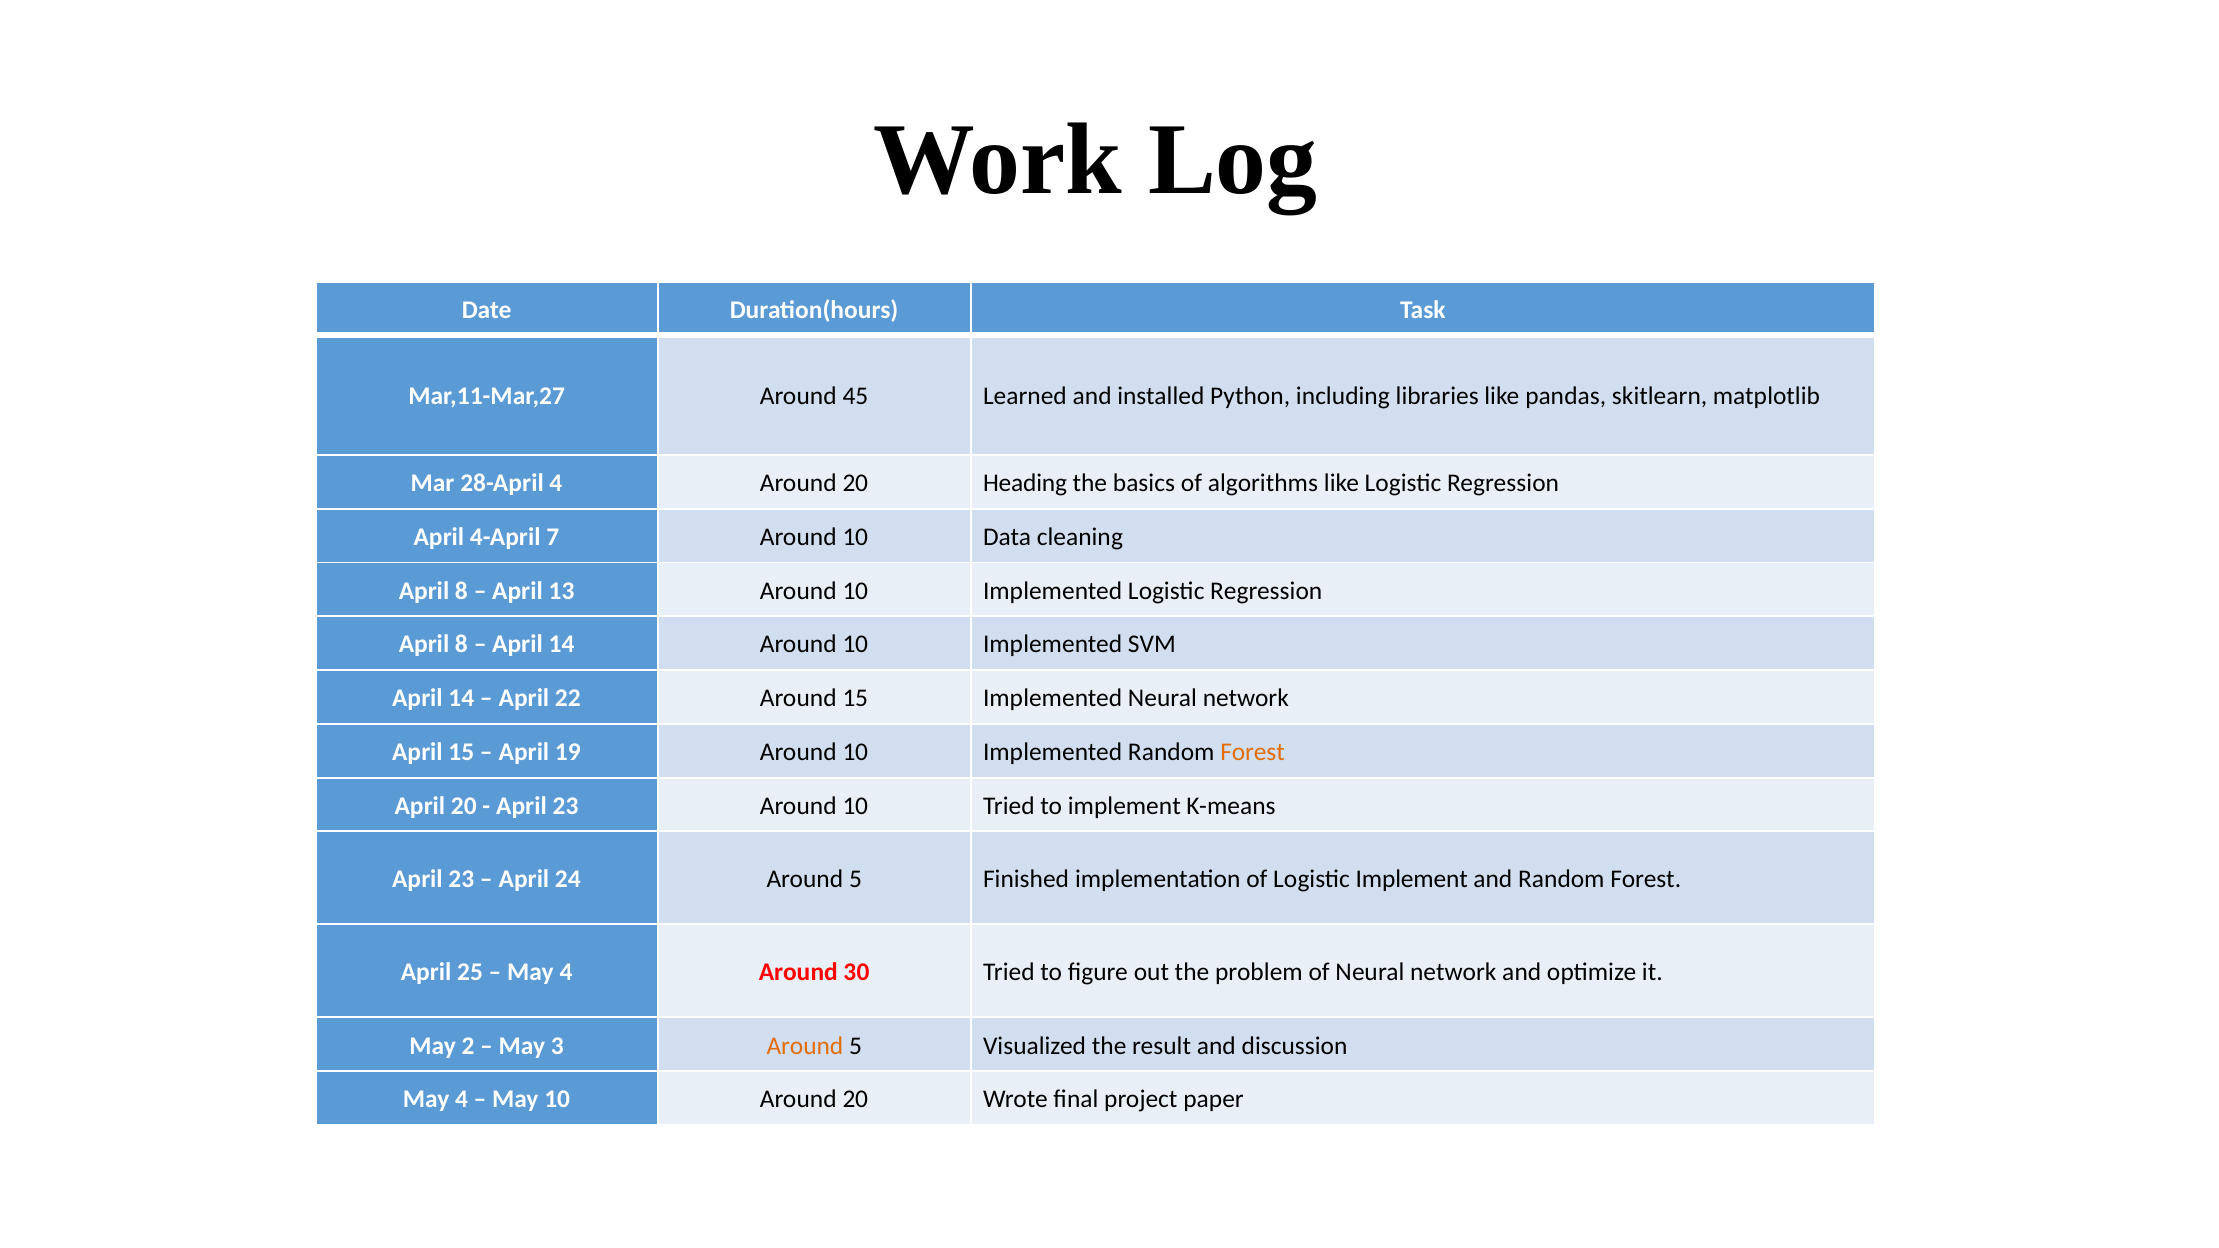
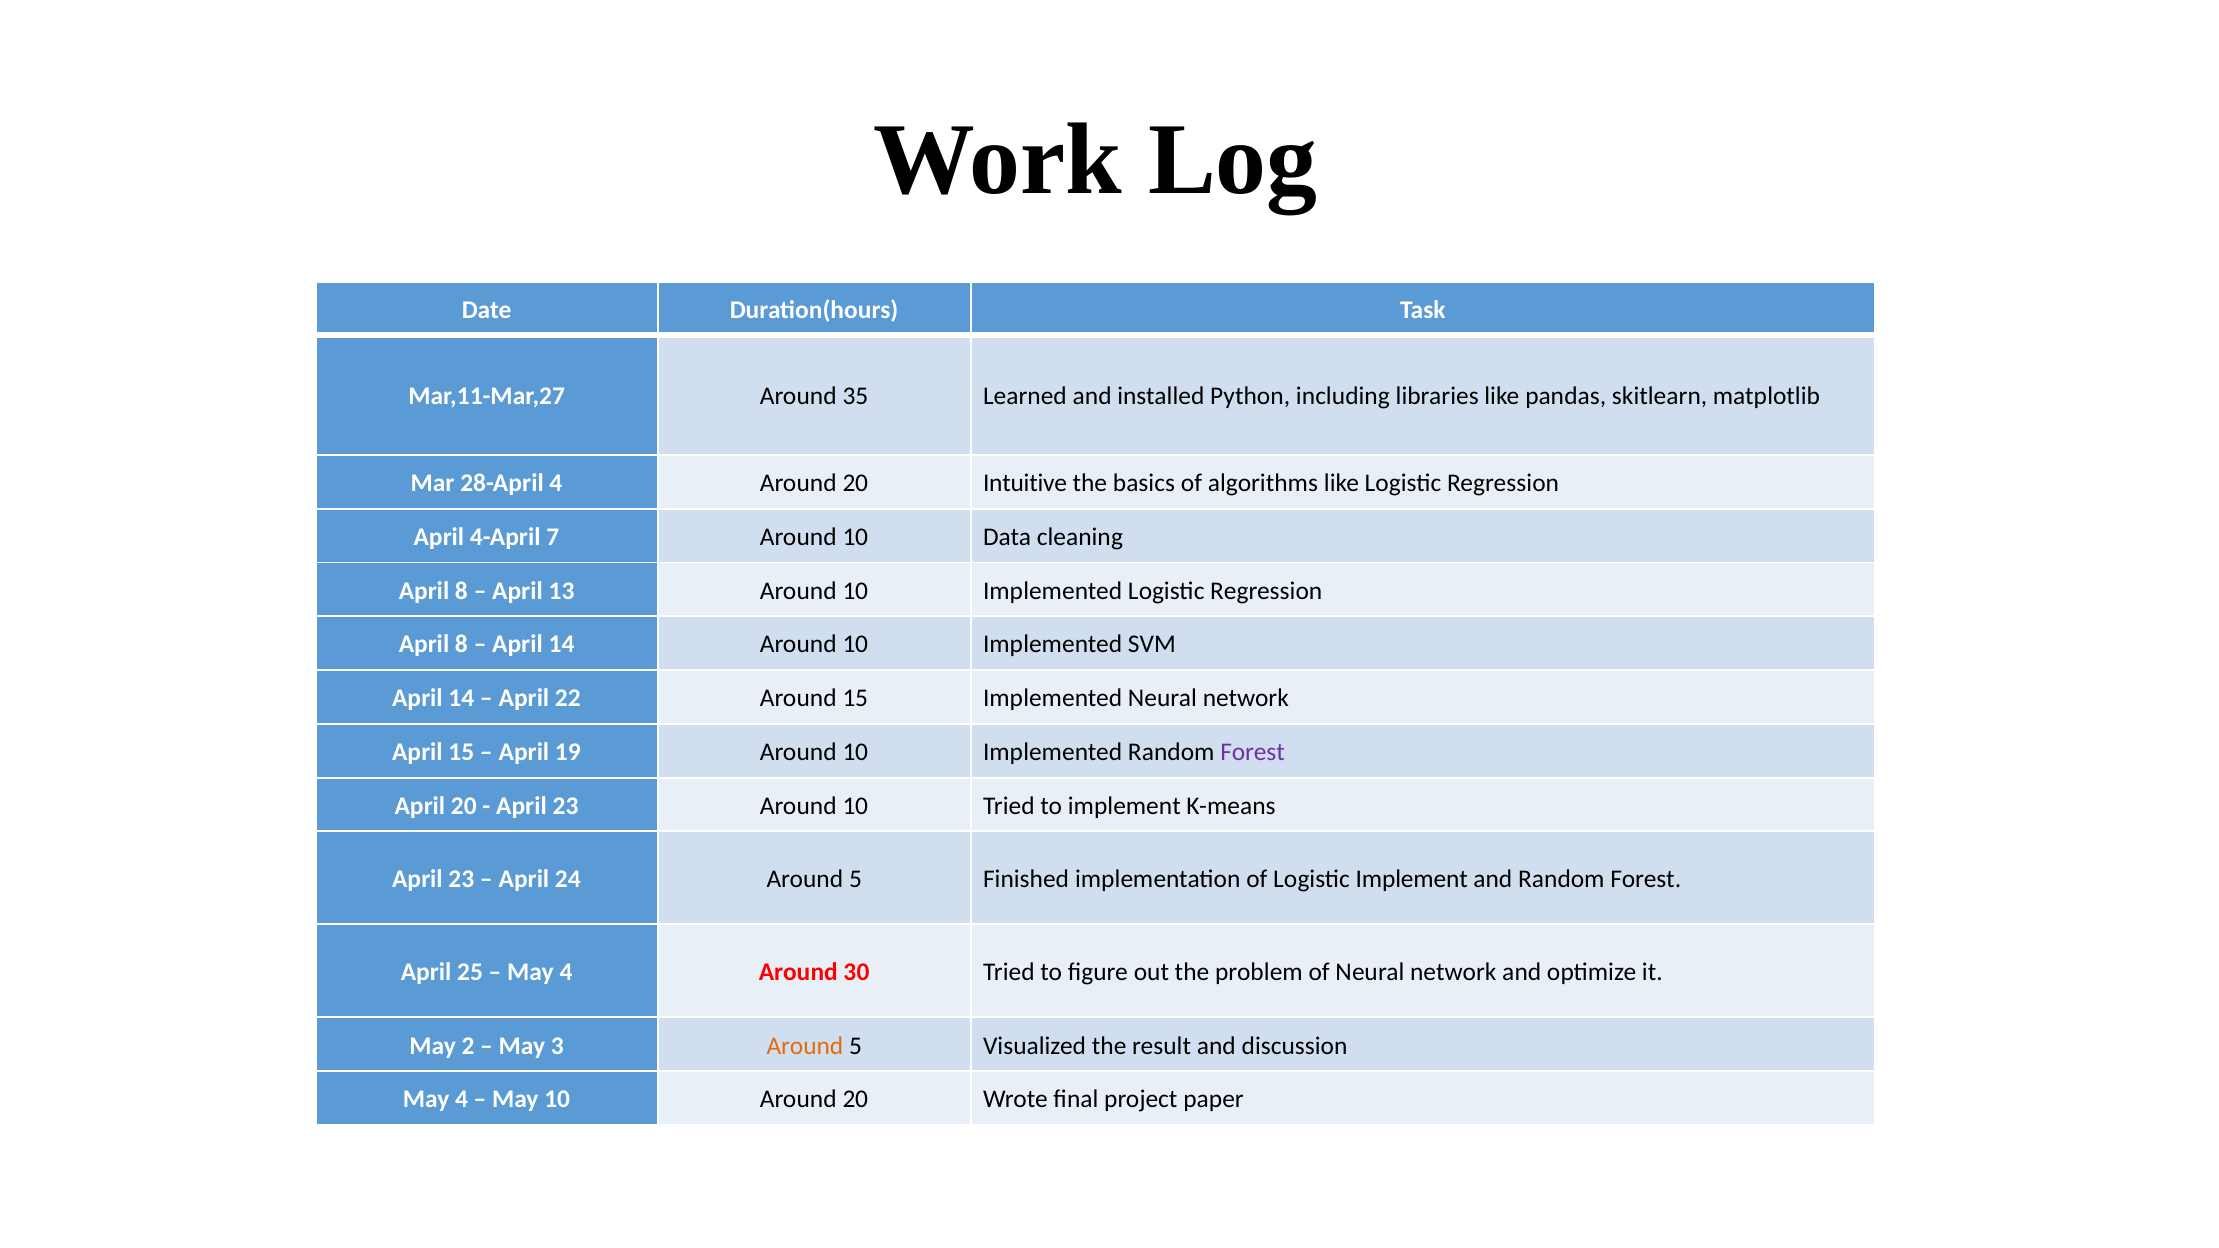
45: 45 -> 35 (855, 397)
Heading: Heading -> Intuitive (1025, 483)
Forest colour: orange -> purple (1253, 752)
